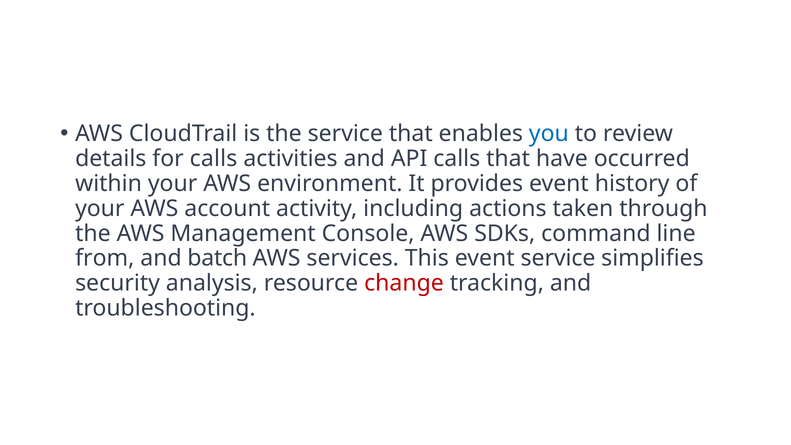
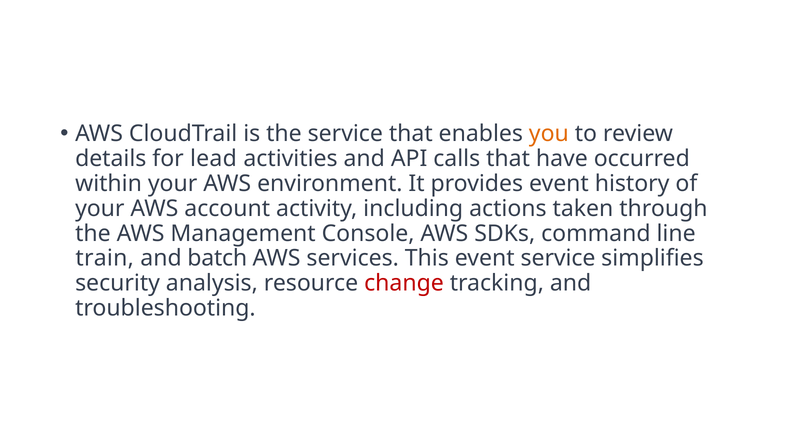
you colour: blue -> orange (549, 134)
for calls: calls -> lead (213, 159)
from: from -> train (105, 258)
